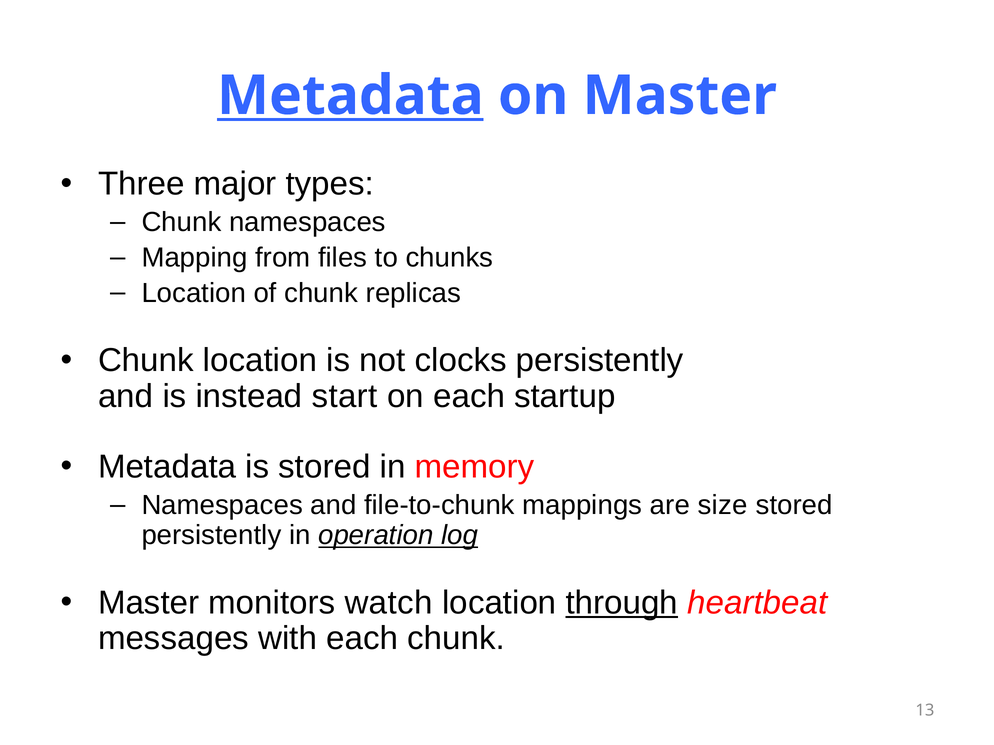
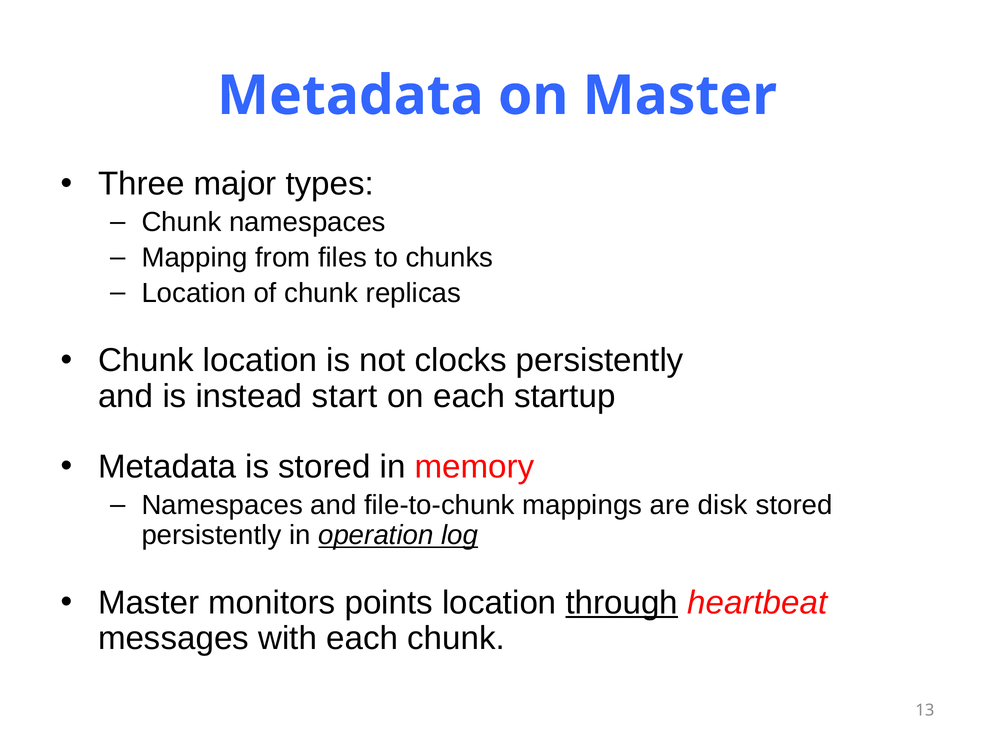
Metadata underline: present -> none (350, 96)
size: size -> disk (723, 506)
watch: watch -> points (389, 603)
